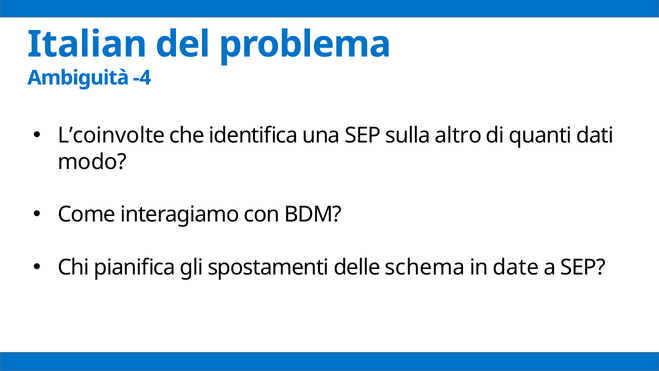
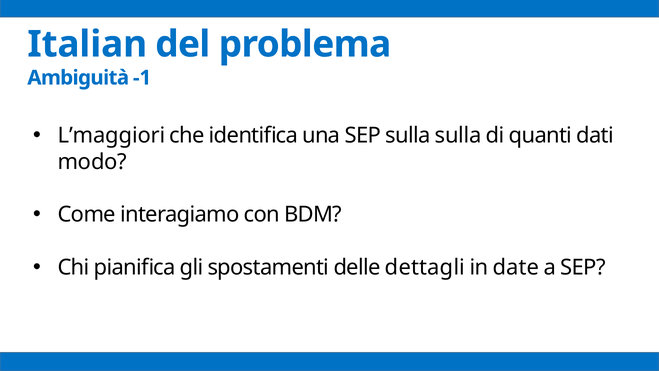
-4: -4 -> -1 (142, 78)
L’coinvolte: L’coinvolte -> L’maggiori (112, 135)
sulla altro: altro -> sulla (458, 135)
schema: schema -> dettagli (425, 267)
